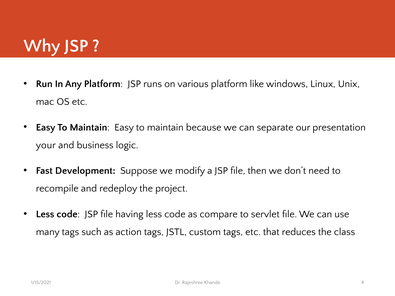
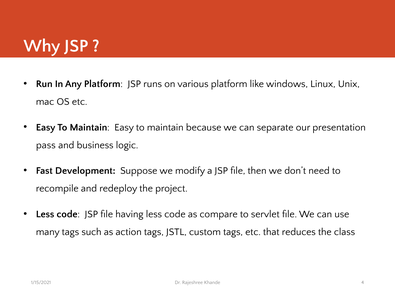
your: your -> pass (46, 145)
